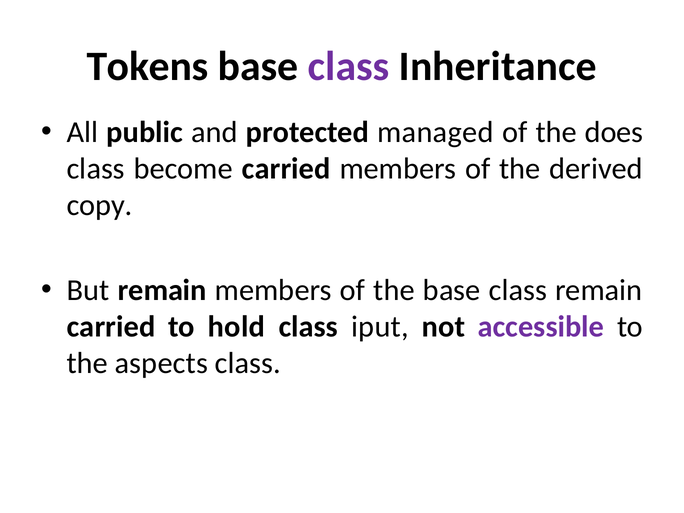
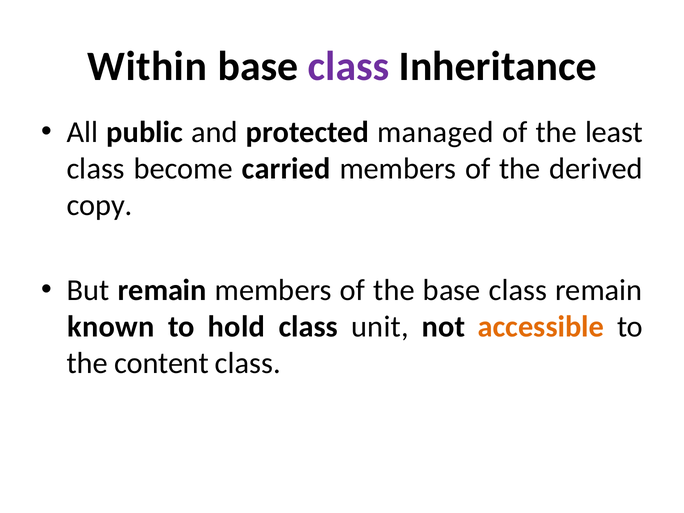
Tokens: Tokens -> Within (147, 66)
does: does -> least (614, 132)
carried: carried -> known (111, 327)
iput: iput -> unit (380, 327)
accessible colour: purple -> orange (541, 327)
aspects: aspects -> content (162, 363)
